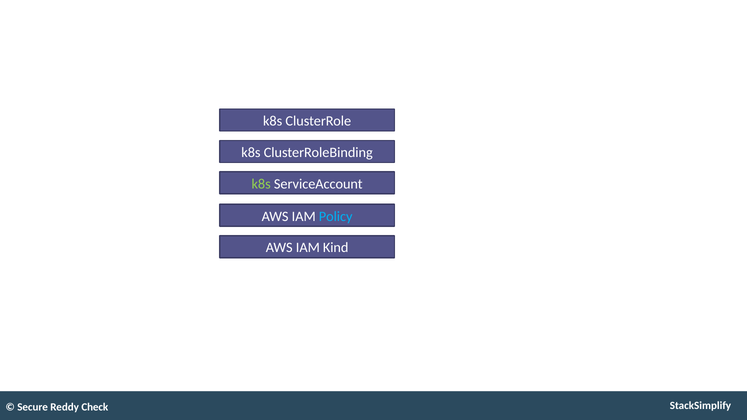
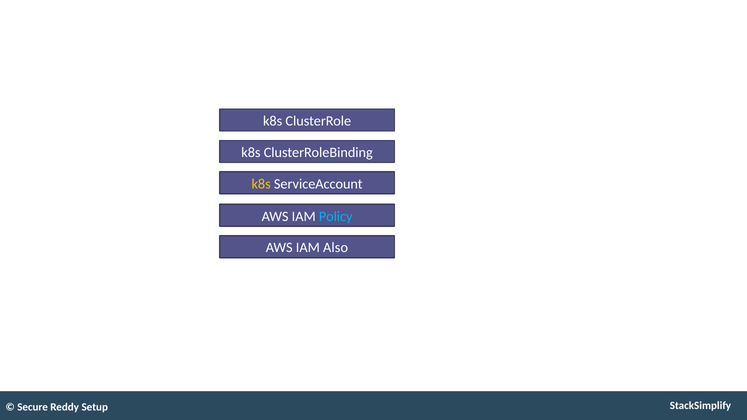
k8s colour: light green -> yellow (261, 184)
Kind: Kind -> Also (336, 248)
Check: Check -> Setup (95, 407)
